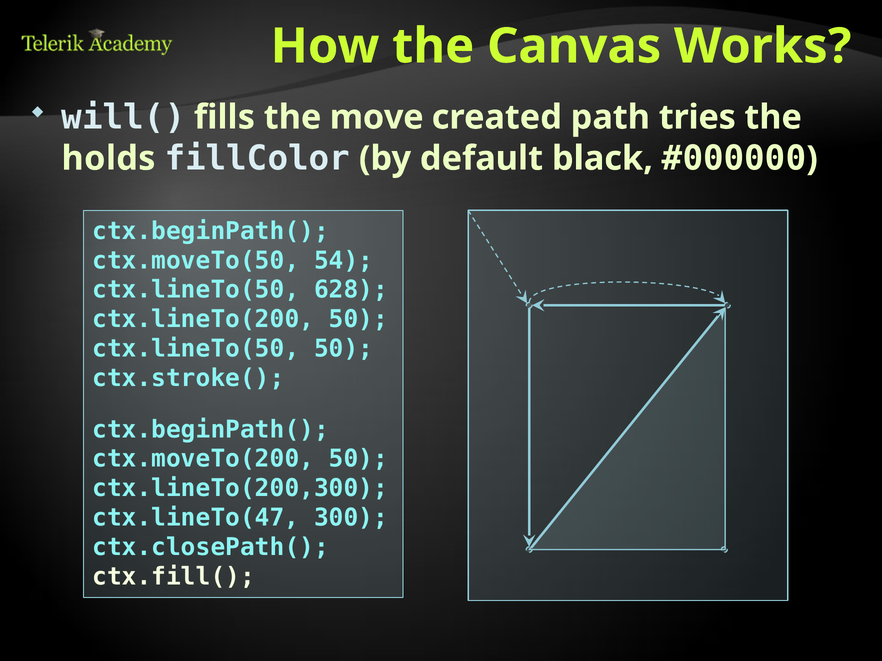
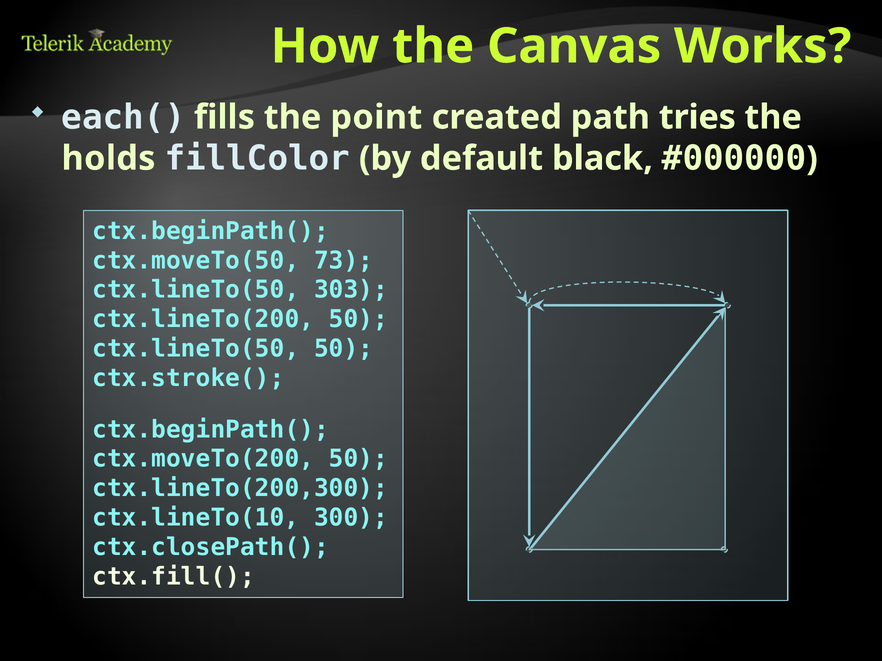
will(: will( -> each( (123, 117)
move: move -> point (376, 117)
54: 54 -> 73 (344, 261)
628: 628 -> 303 (351, 290)
ctx.lineTo(47: ctx.lineTo(47 -> ctx.lineTo(10 (196, 518)
